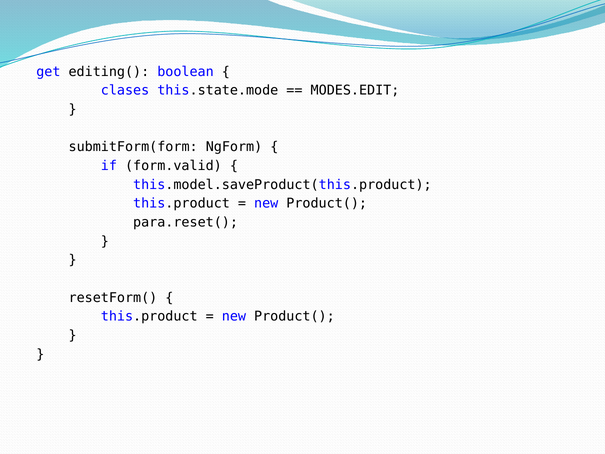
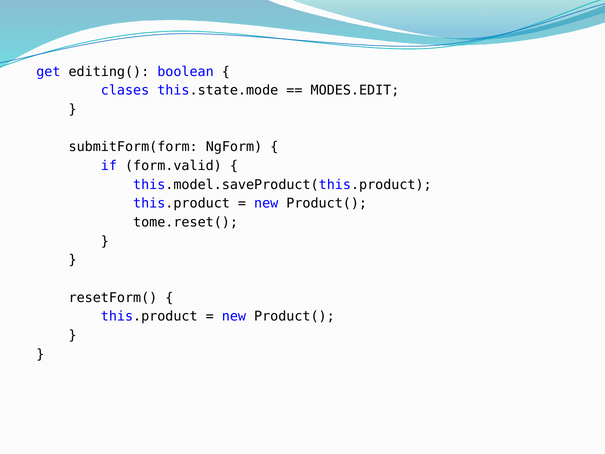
para.reset(: para.reset( -> tome.reset( (186, 222)
